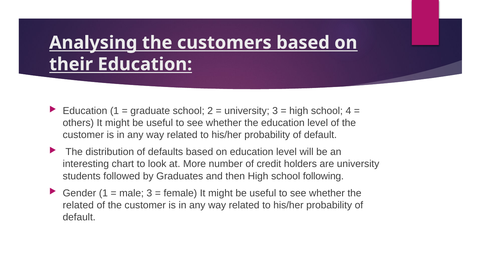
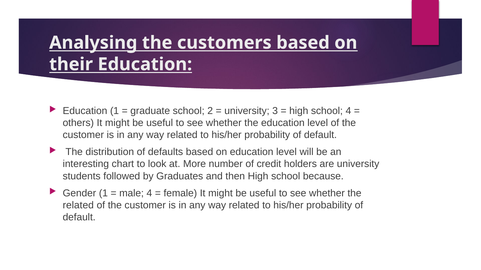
following: following -> because (323, 176)
male 3: 3 -> 4 (149, 193)
